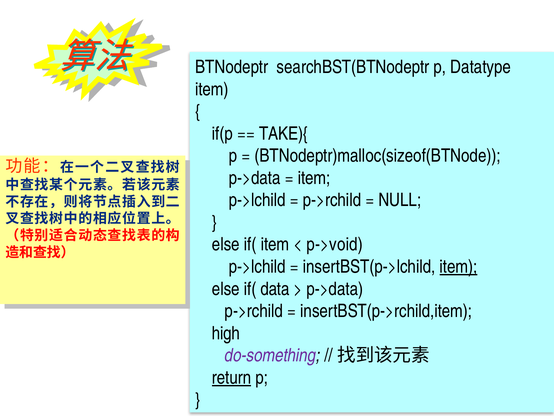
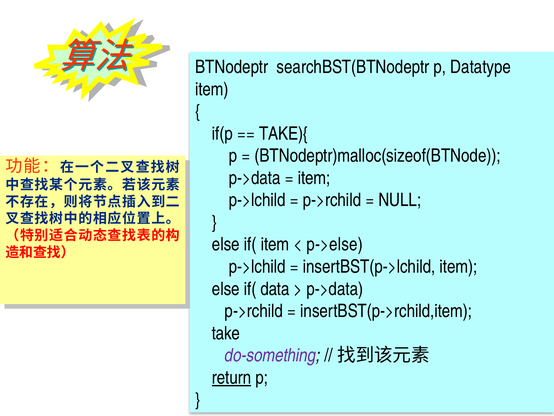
p->void: p->void -> p->else (335, 244)
item underline: present -> none (458, 266)
high: high -> take (226, 333)
